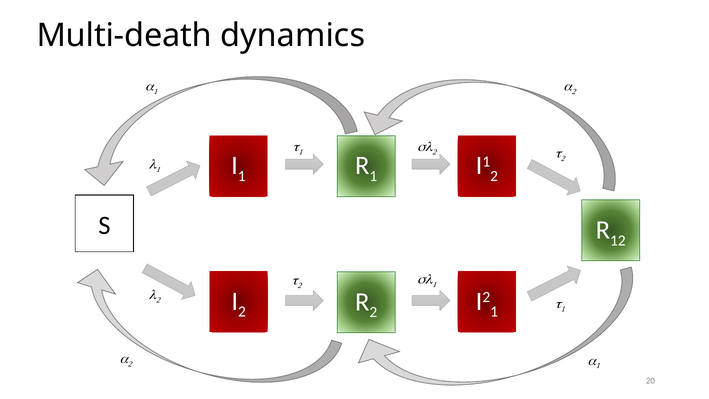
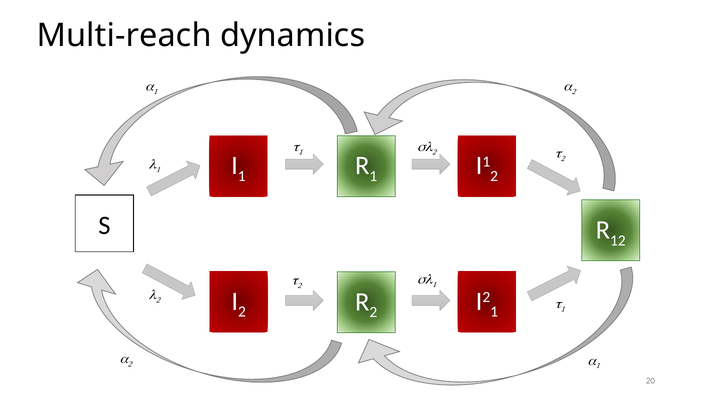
Multi-death: Multi-death -> Multi-reach (124, 35)
